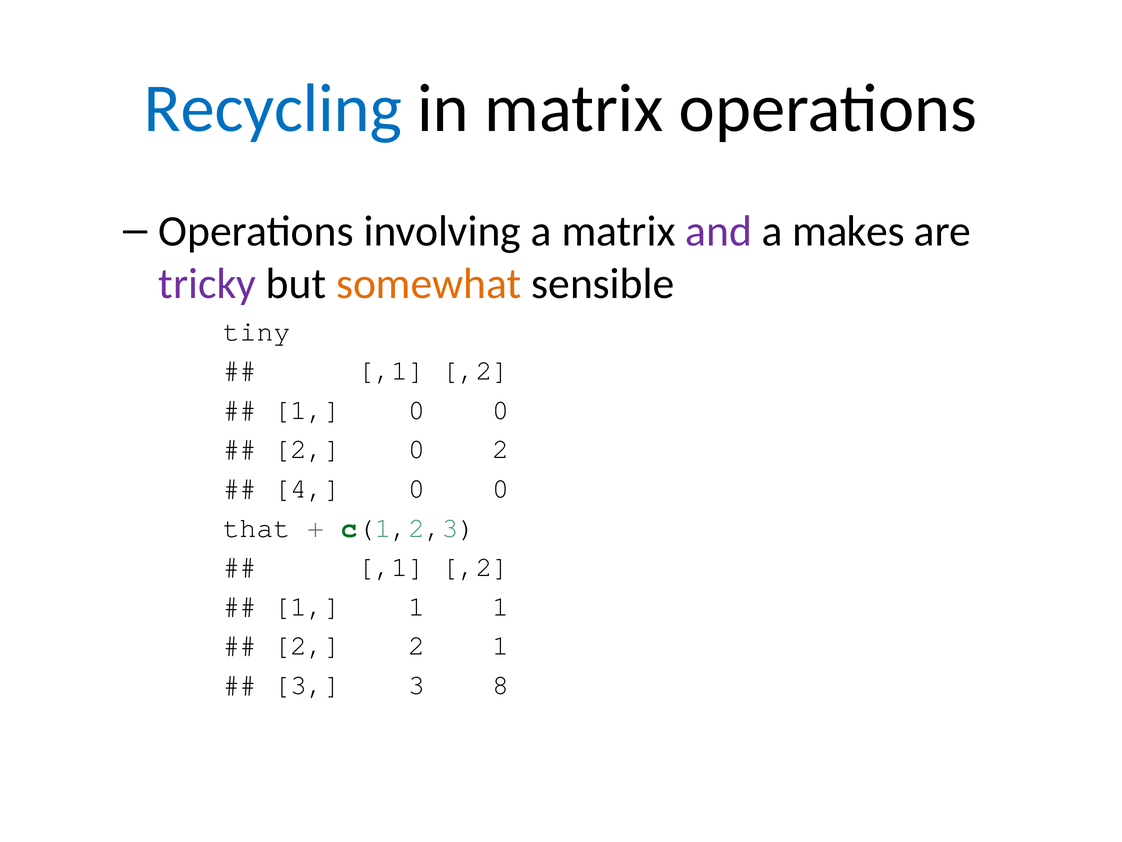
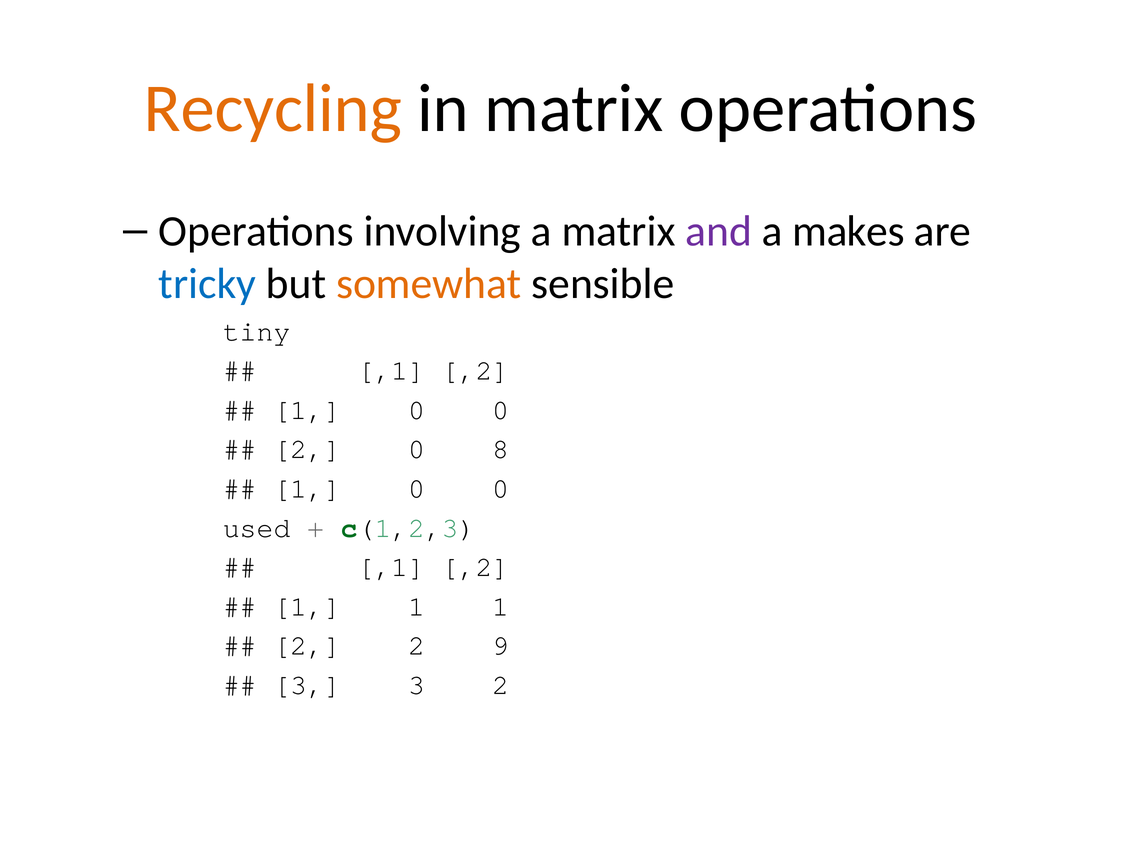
Recycling colour: blue -> orange (273, 109)
tricky colour: purple -> blue (207, 284)
0 2: 2 -> 8 (501, 449)
4: 4 -> 1 (307, 488)
that: that -> used (257, 527)
2 1: 1 -> 9 (501, 645)
3 8: 8 -> 2 (501, 685)
